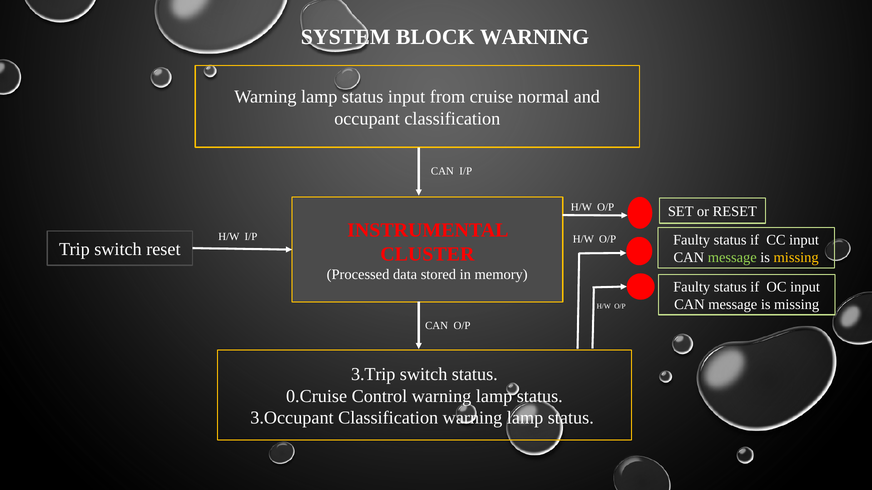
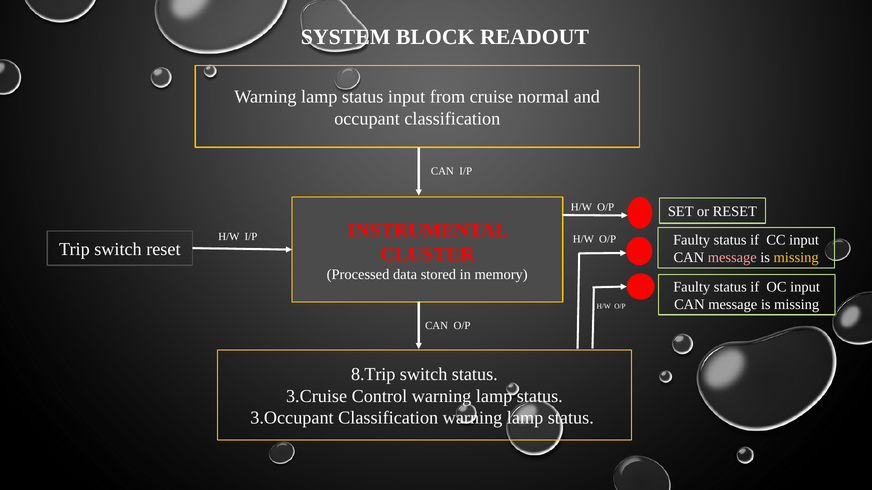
BLOCK WARNING: WARNING -> READOUT (534, 37)
message colour: light green -> pink (732, 258)
3.Trip: 3.Trip -> 8.Trip (373, 375)
0.Cruise: 0.Cruise -> 3.Cruise (317, 397)
